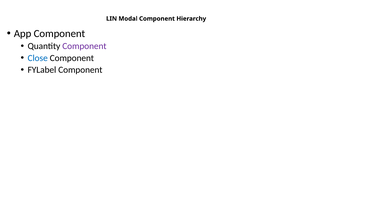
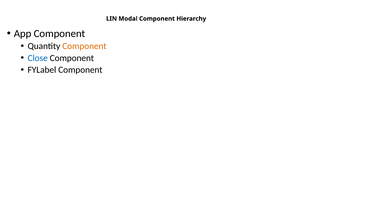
Component colour: purple -> orange (84, 46)
